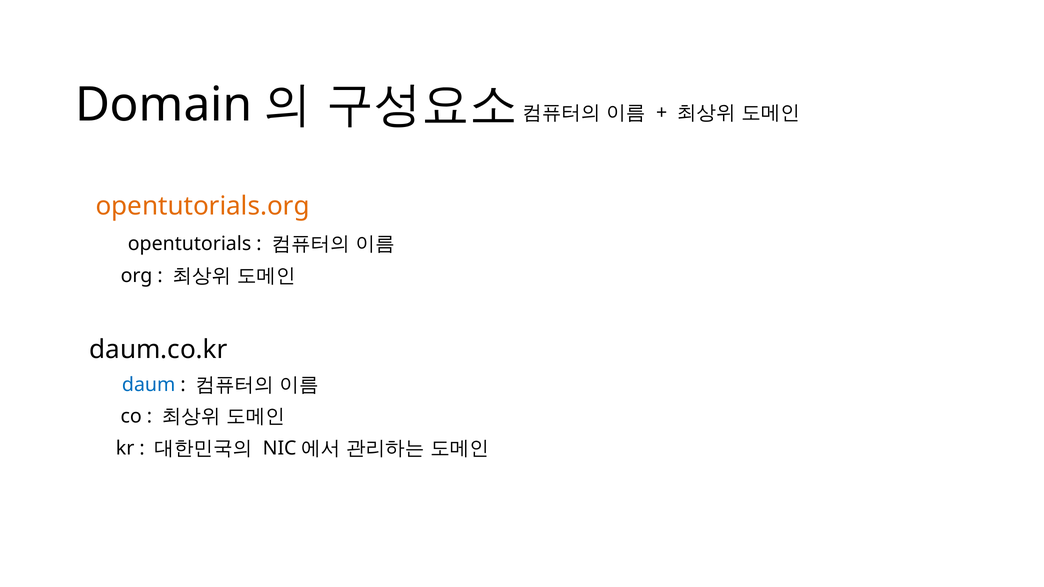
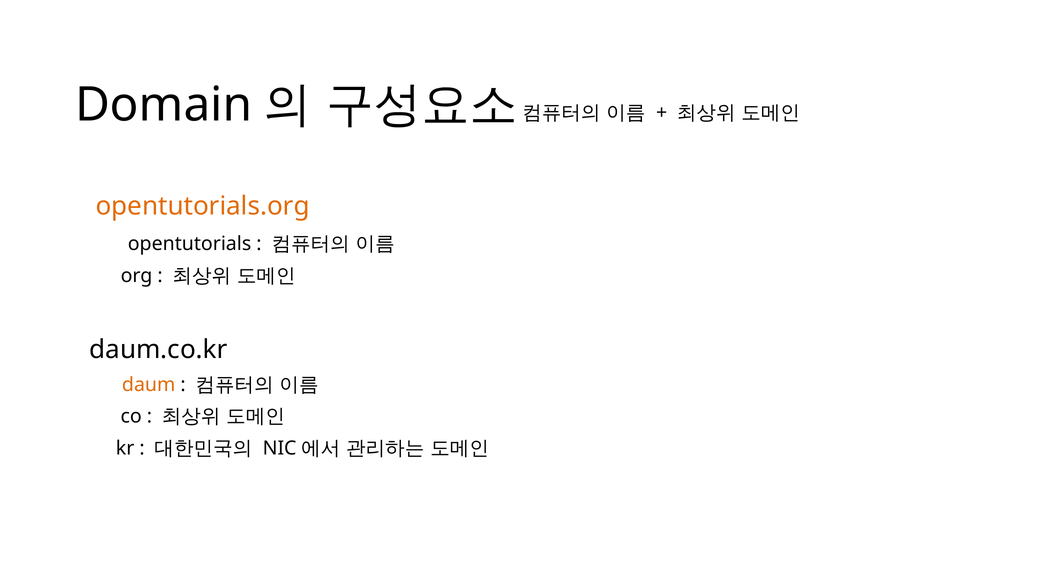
daum colour: blue -> orange (149, 385)
